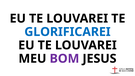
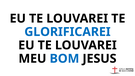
BOM colour: purple -> blue (64, 59)
